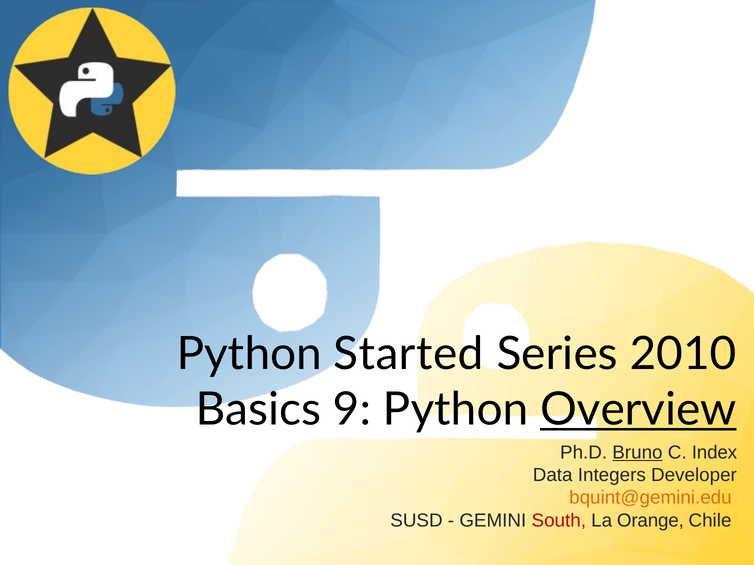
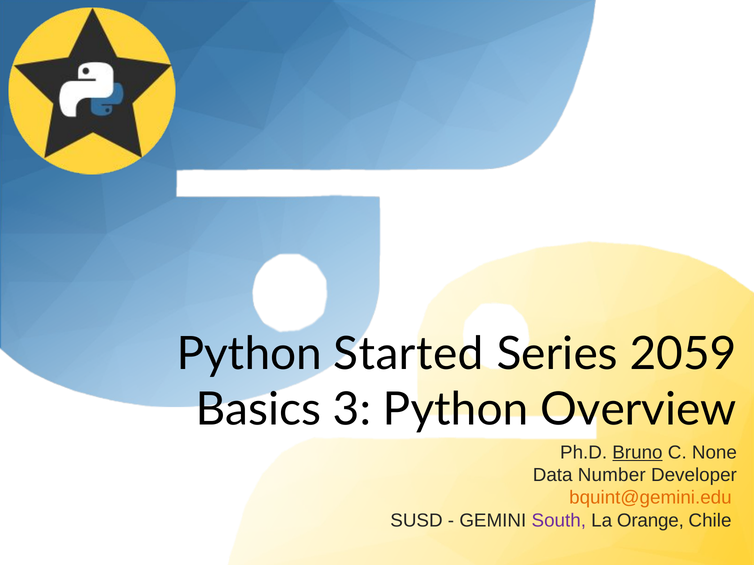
2010: 2010 -> 2059 (683, 355)
9: 9 -> 3 (352, 410)
Overview underline: present -> none (638, 410)
Index: Index -> None (714, 453)
Integers: Integers -> Number (612, 476)
South colour: red -> purple (559, 521)
